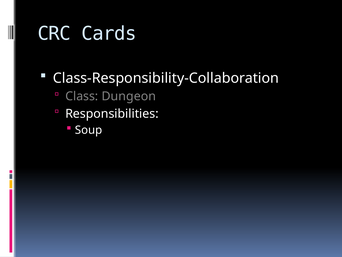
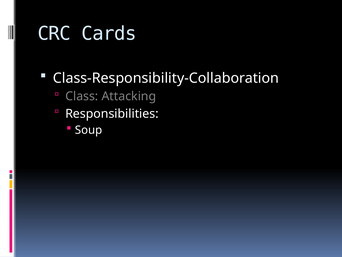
Dungeon: Dungeon -> Attacking (129, 96)
